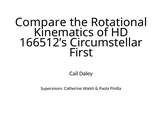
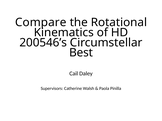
166512’s: 166512’s -> 200546’s (43, 43)
First: First -> Best (81, 53)
